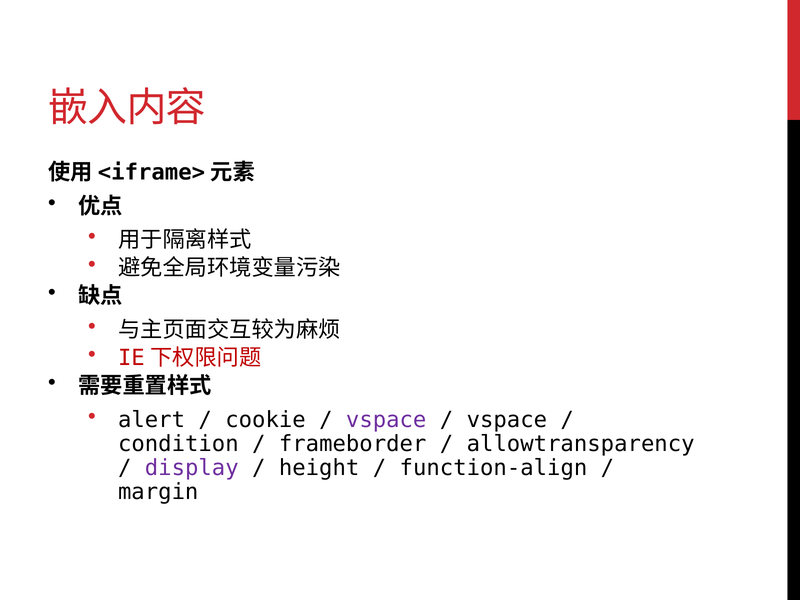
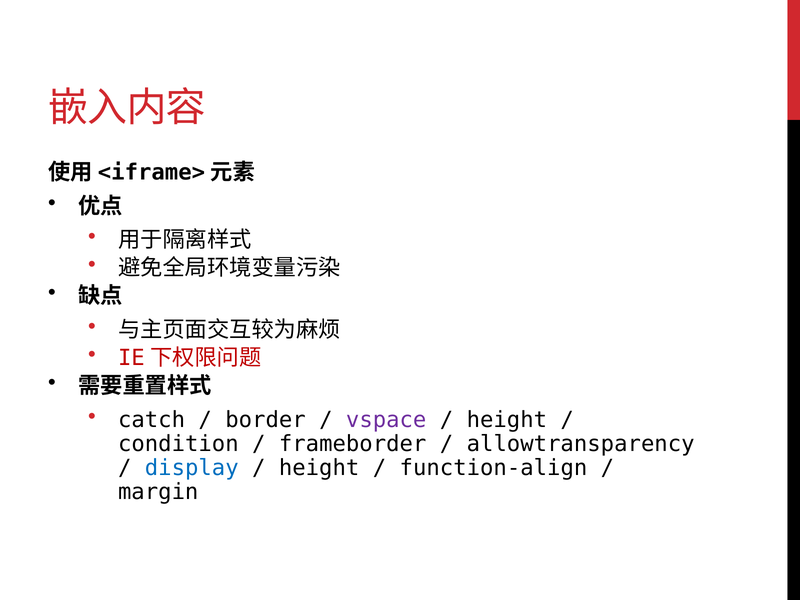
alert: alert -> catch (152, 420)
cookie: cookie -> border (266, 420)
vspace: vspace -> height (507, 420)
display colour: purple -> blue (192, 468)
